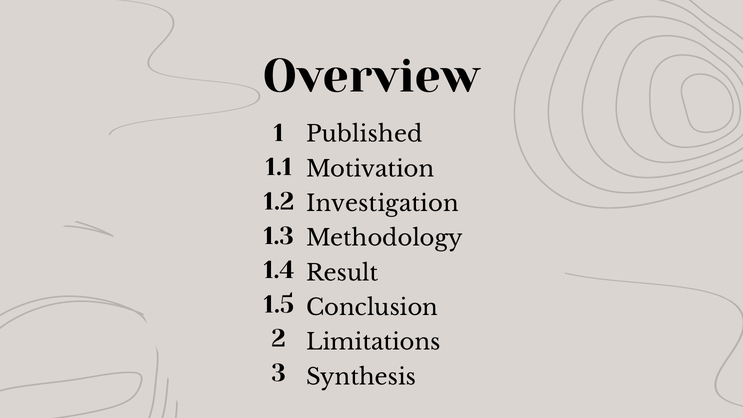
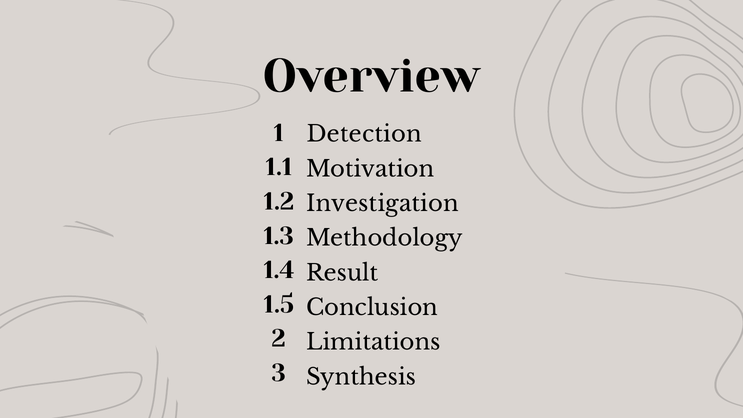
Published: Published -> Detection (364, 134)
